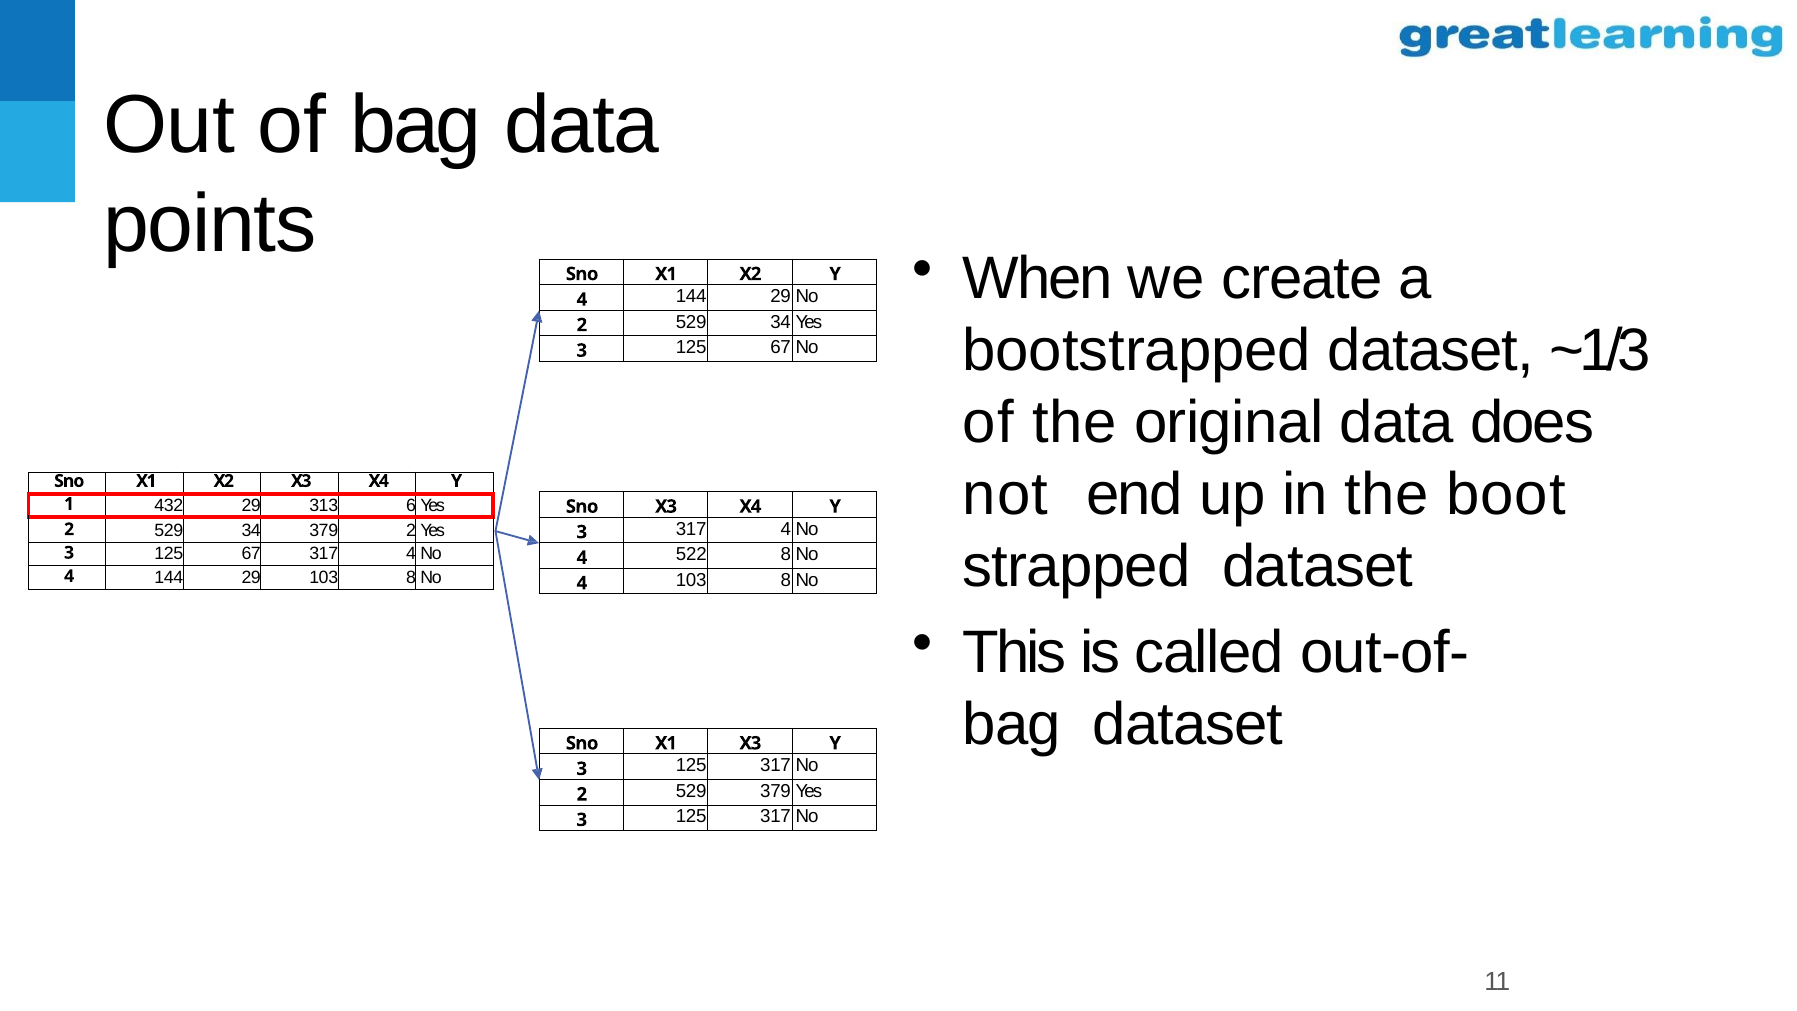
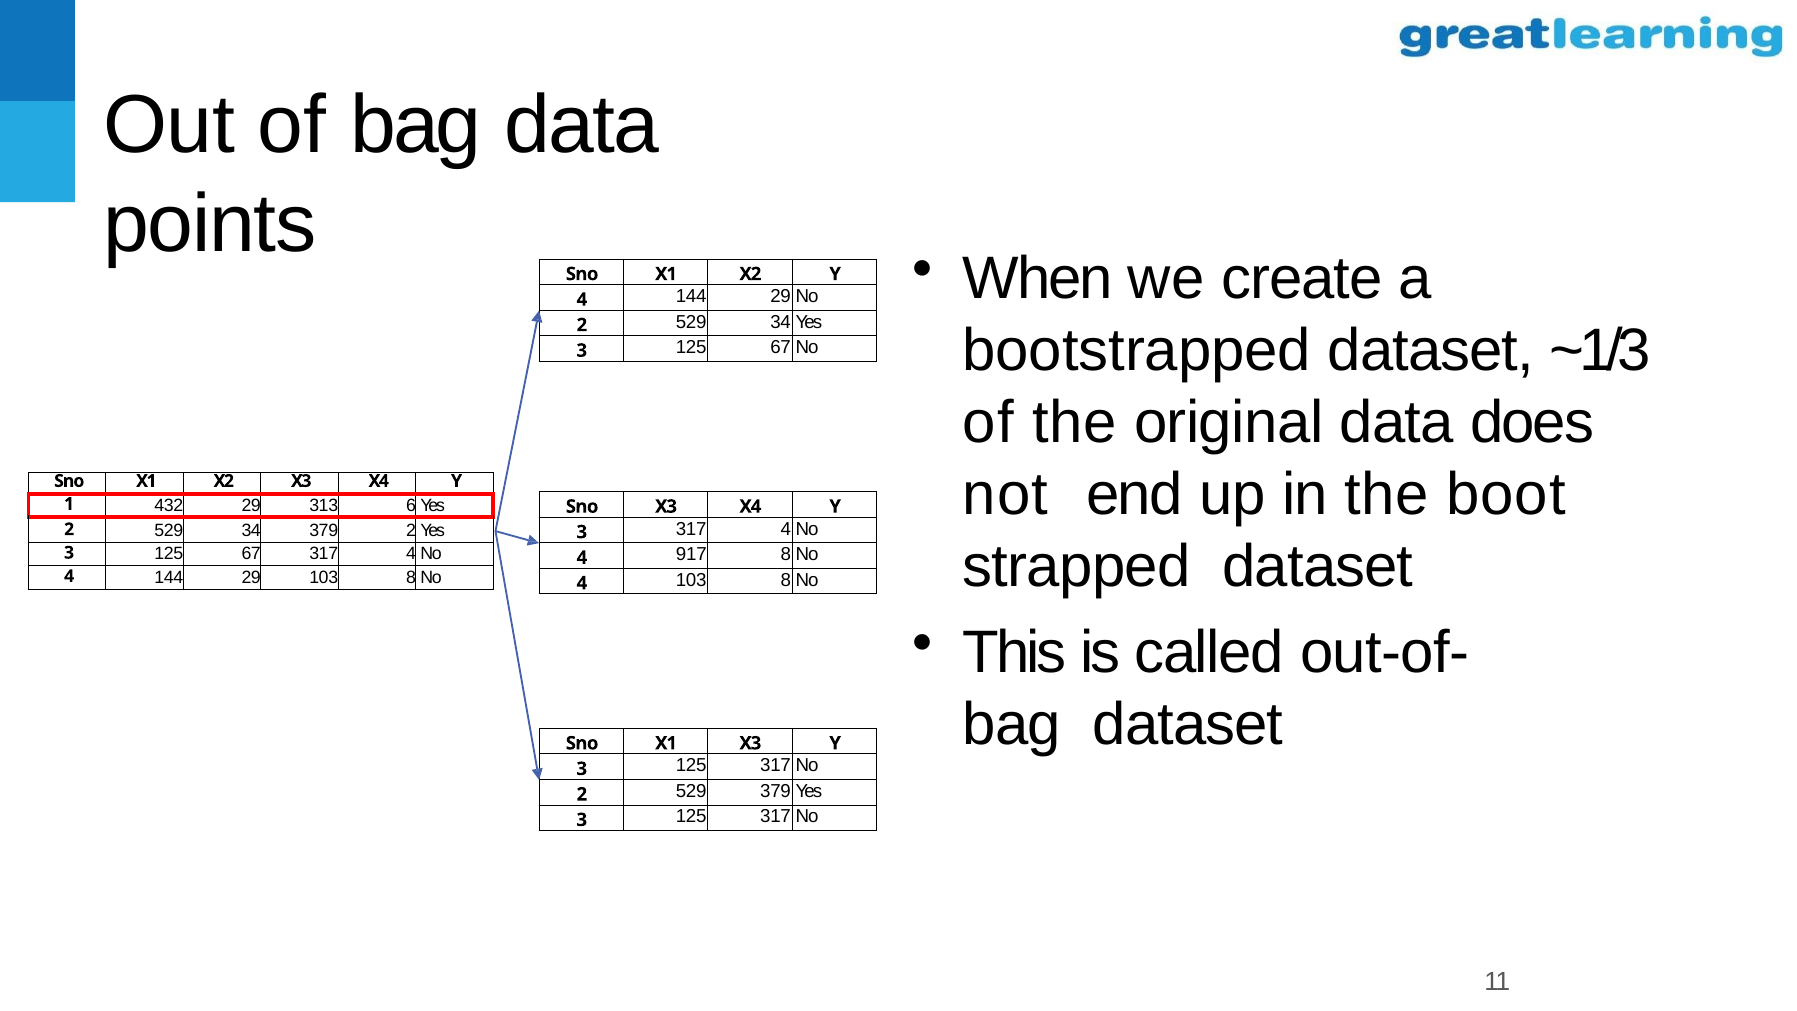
522: 522 -> 917 (691, 554)
